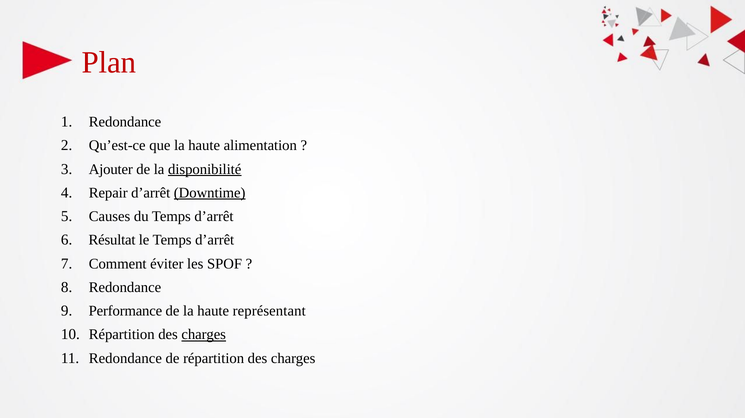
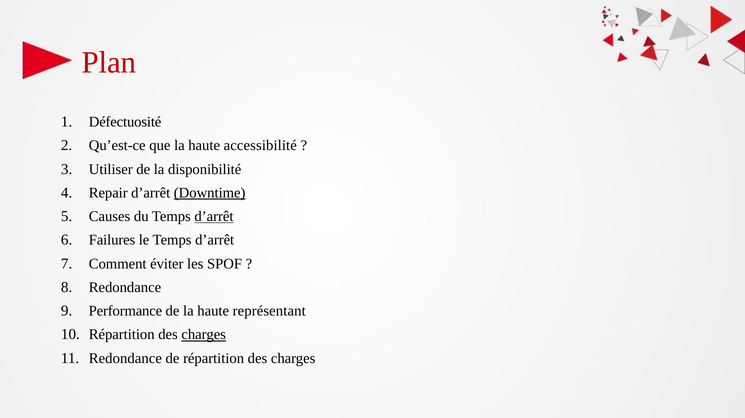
Redondance: Redondance -> Défectuosité (125, 122)
alimentation: alimentation -> accessibilité (260, 145)
Ajouter: Ajouter -> Utiliser (111, 169)
disponibilité underline: present -> none (205, 169)
d’arrêt underline: none -> present (214, 216)
Résultat: Résultat -> Failures (112, 240)
